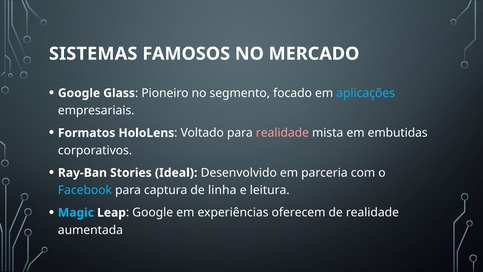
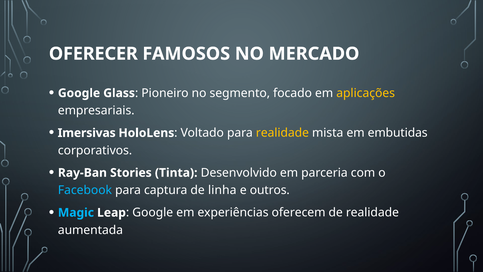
SISTEMAS: SISTEMAS -> OFERECER (93, 54)
aplicações colour: light blue -> yellow (366, 93)
Formatos: Formatos -> Imersivas (87, 133)
realidade colour: pink -> yellow (282, 133)
Ideal: Ideal -> Tinta (176, 173)
leitura: leitura -> outros (270, 190)
